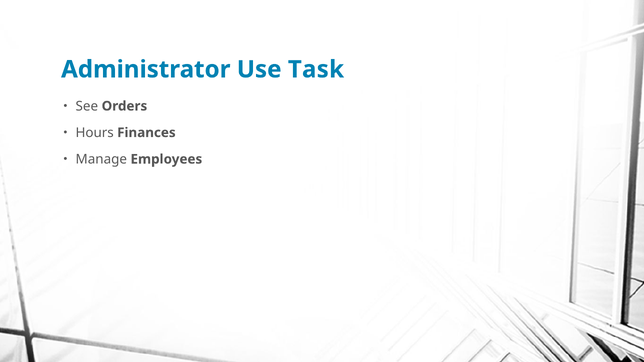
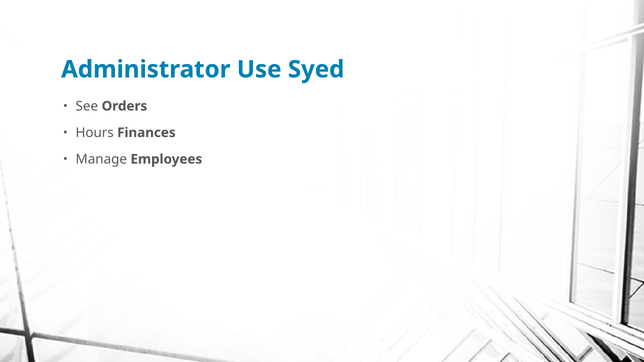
Task: Task -> Syed (316, 69)
